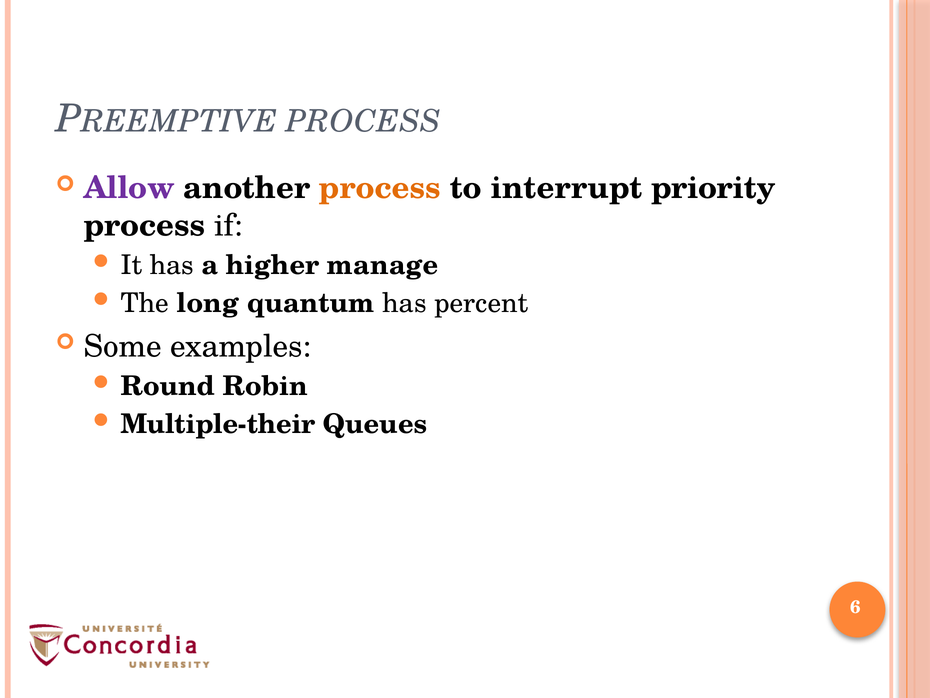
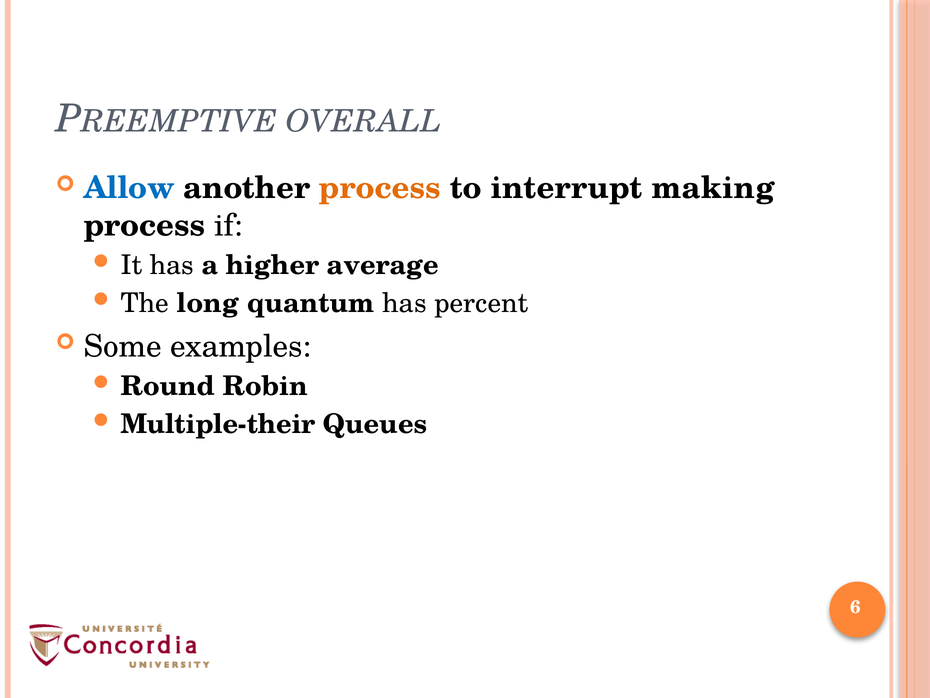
PROCESS: PROCESS -> OVERALL (363, 122)
Allow colour: purple -> blue (129, 188)
priority: priority -> making (713, 188)
manage: manage -> average (383, 265)
